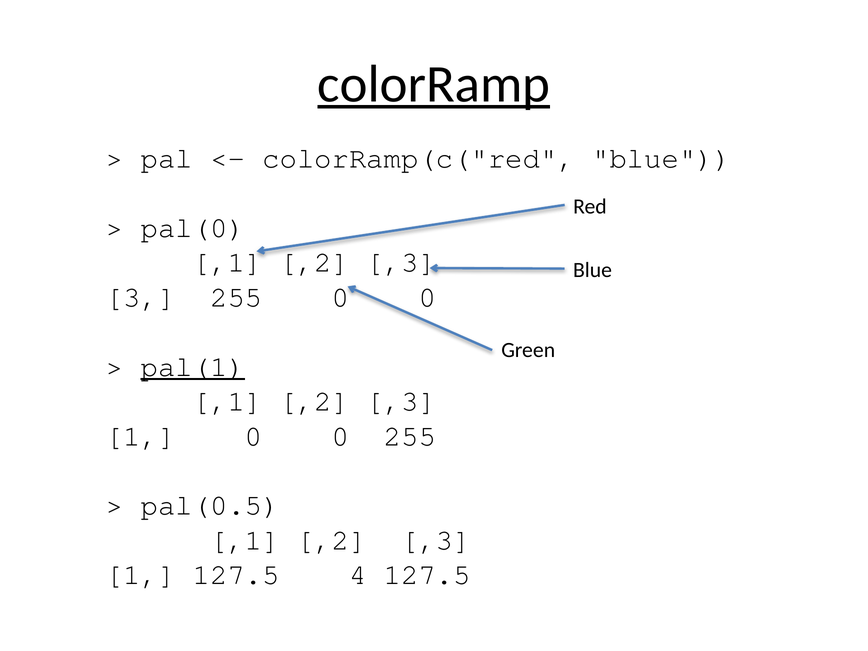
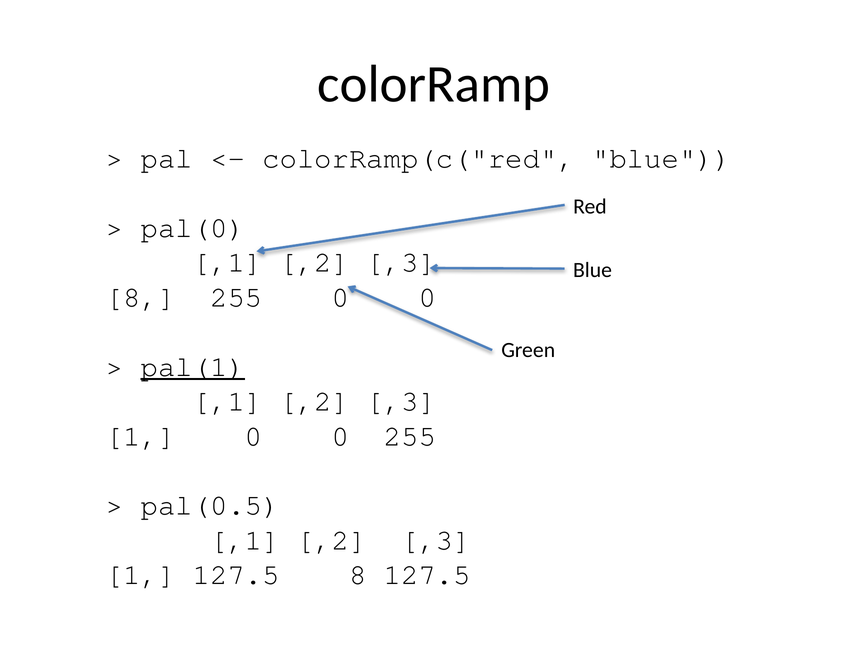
colorRamp underline: present -> none (434, 84)
3: 3 -> 8 (141, 297)
127.5 4: 4 -> 8 (358, 575)
